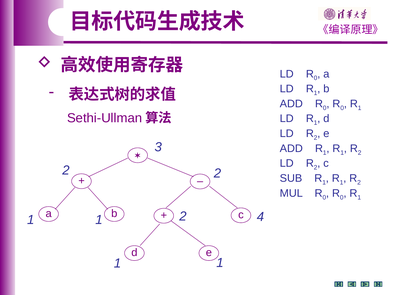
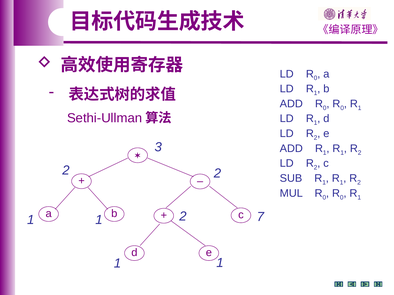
4: 4 -> 7 (261, 217)
